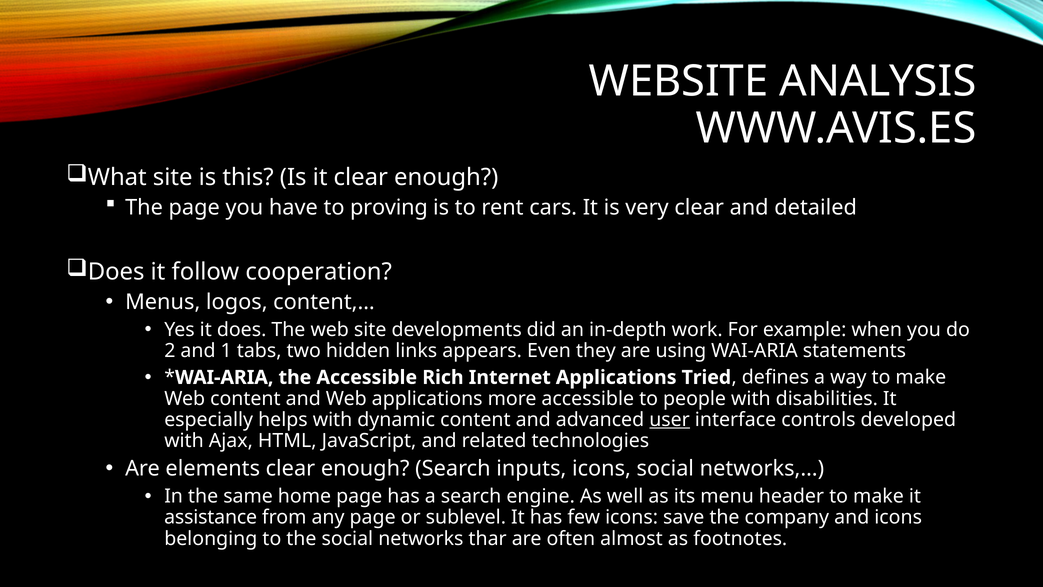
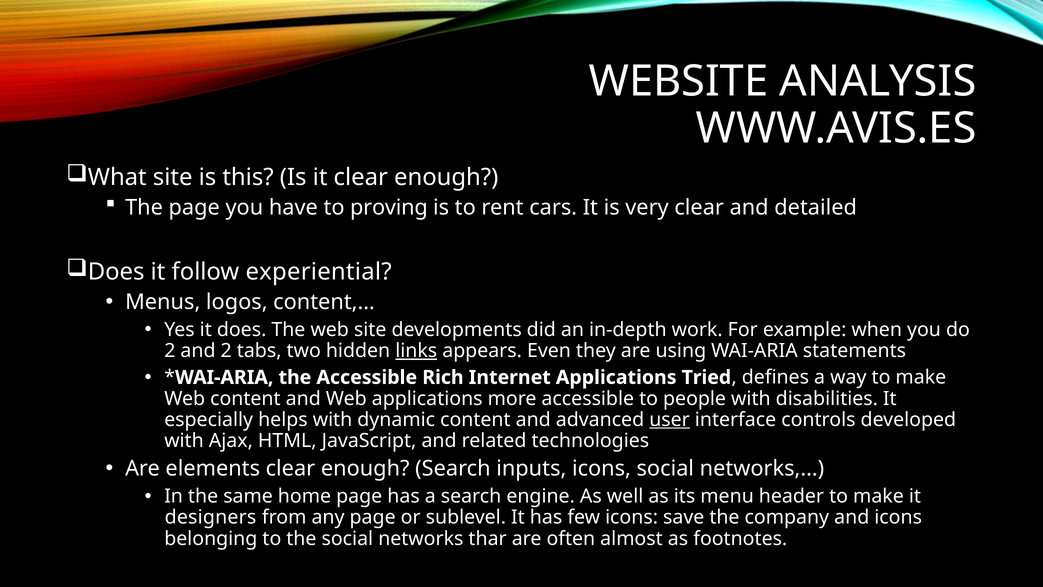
cooperation: cooperation -> experiential (319, 272)
and 1: 1 -> 2 (226, 351)
links underline: none -> present (416, 351)
assistance: assistance -> designers (210, 517)
